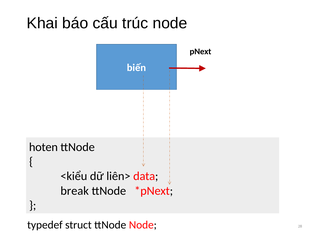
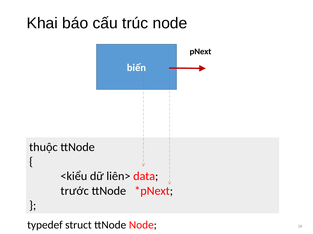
hoten: hoten -> thuộc (43, 148)
break: break -> trước (75, 191)
